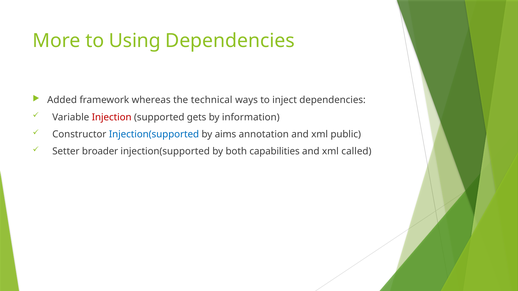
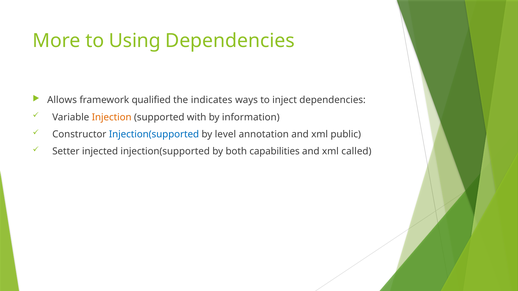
Added: Added -> Allows (62, 100)
whereas: whereas -> qualified (151, 100)
technical: technical -> indicates (212, 100)
Injection colour: red -> orange (112, 117)
gets: gets -> with (197, 117)
aims: aims -> level (225, 134)
broader: broader -> injected (100, 151)
